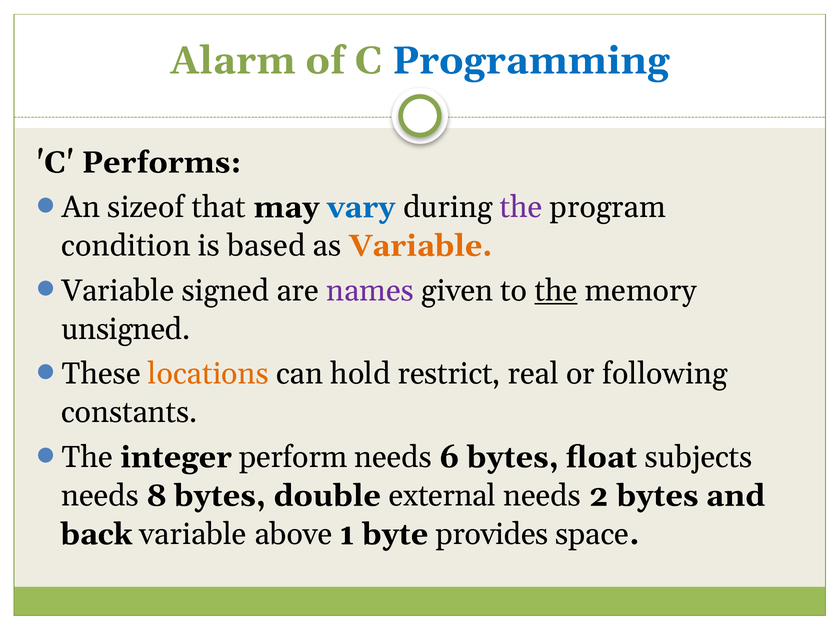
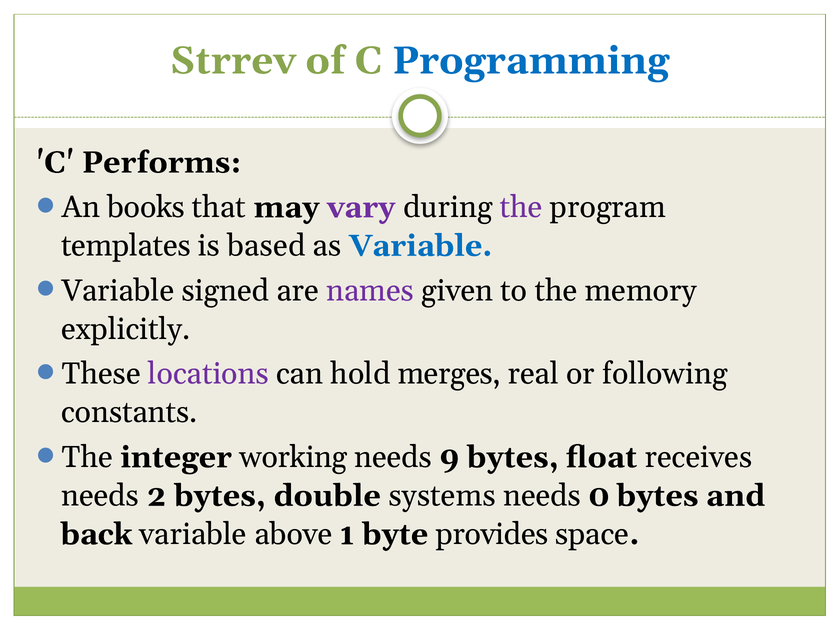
Alarm: Alarm -> Strrev (233, 61)
sizeof: sizeof -> books (146, 207)
vary colour: blue -> purple (361, 207)
condition: condition -> templates (126, 246)
Variable colour: orange -> blue (421, 246)
the underline: present -> none (556, 291)
unsigned: unsigned -> explicitly (126, 329)
locations colour: orange -> purple (208, 374)
restrict: restrict -> merges (449, 374)
perform: perform -> working (293, 457)
6: 6 -> 9 (449, 457)
subjects: subjects -> receives (699, 457)
8: 8 -> 2 (156, 496)
external: external -> systems (442, 496)
2: 2 -> 0 (599, 496)
